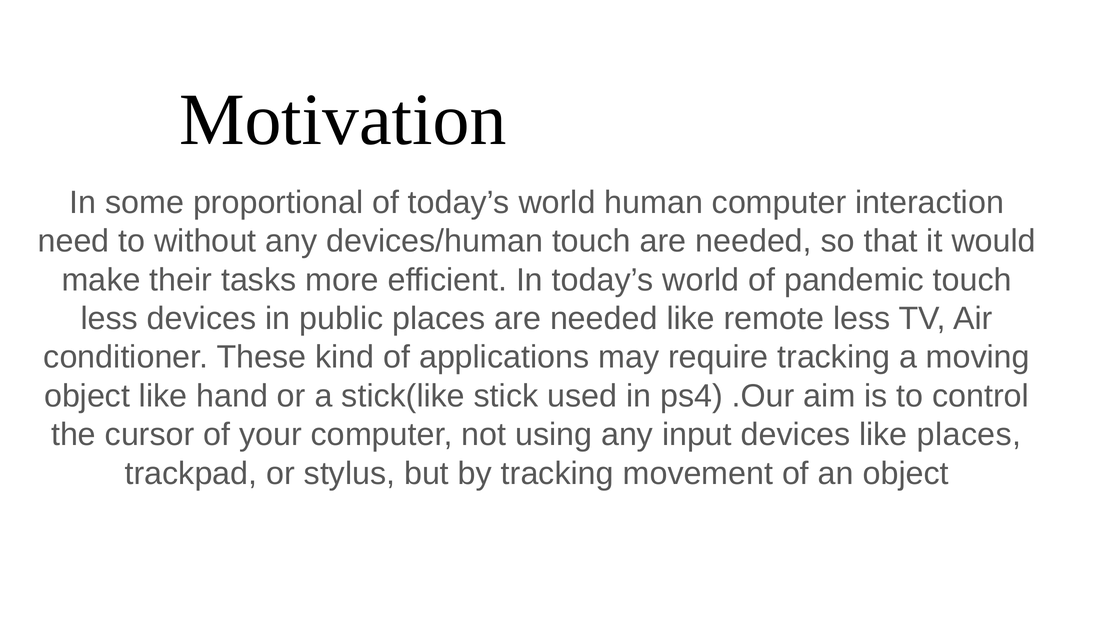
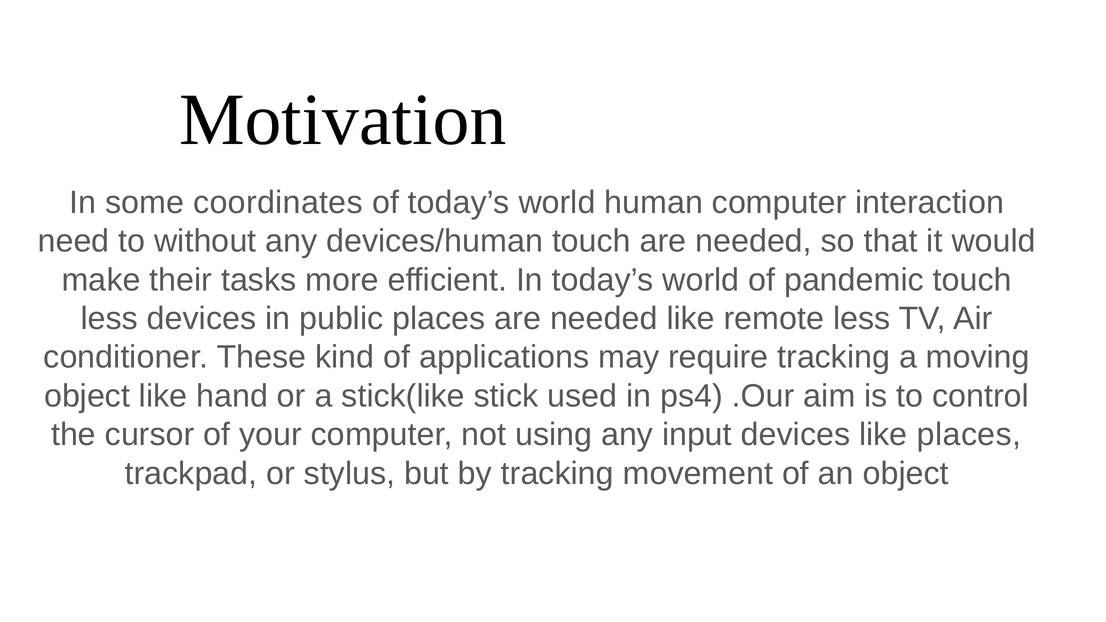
proportional: proportional -> coordinates (278, 203)
